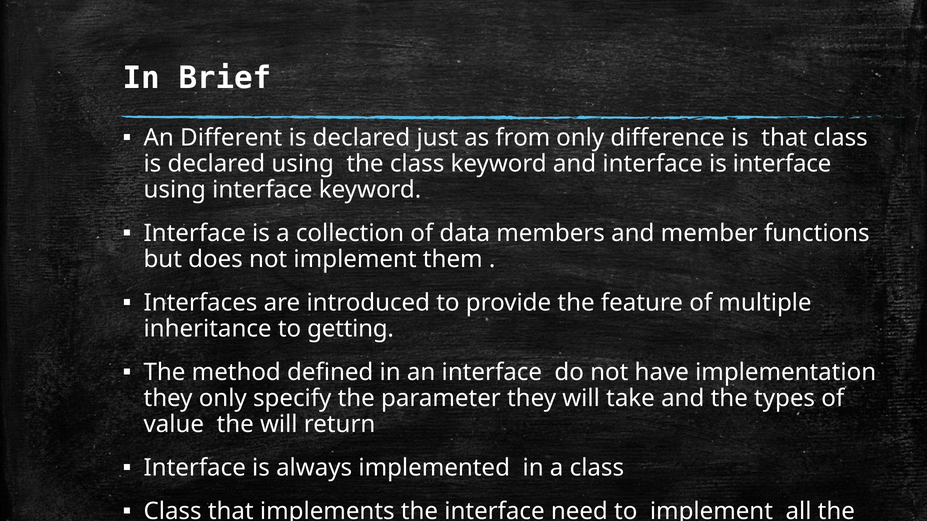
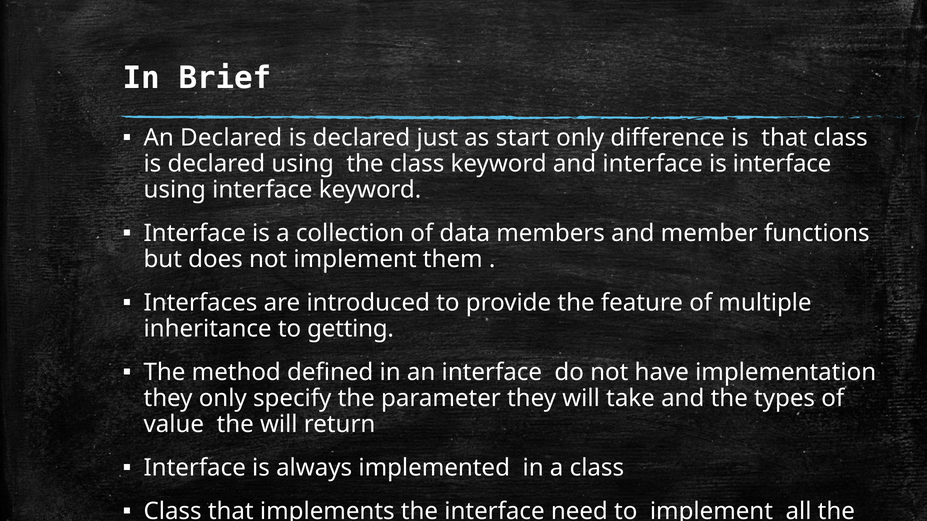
An Different: Different -> Declared (231, 138)
from: from -> start (523, 138)
